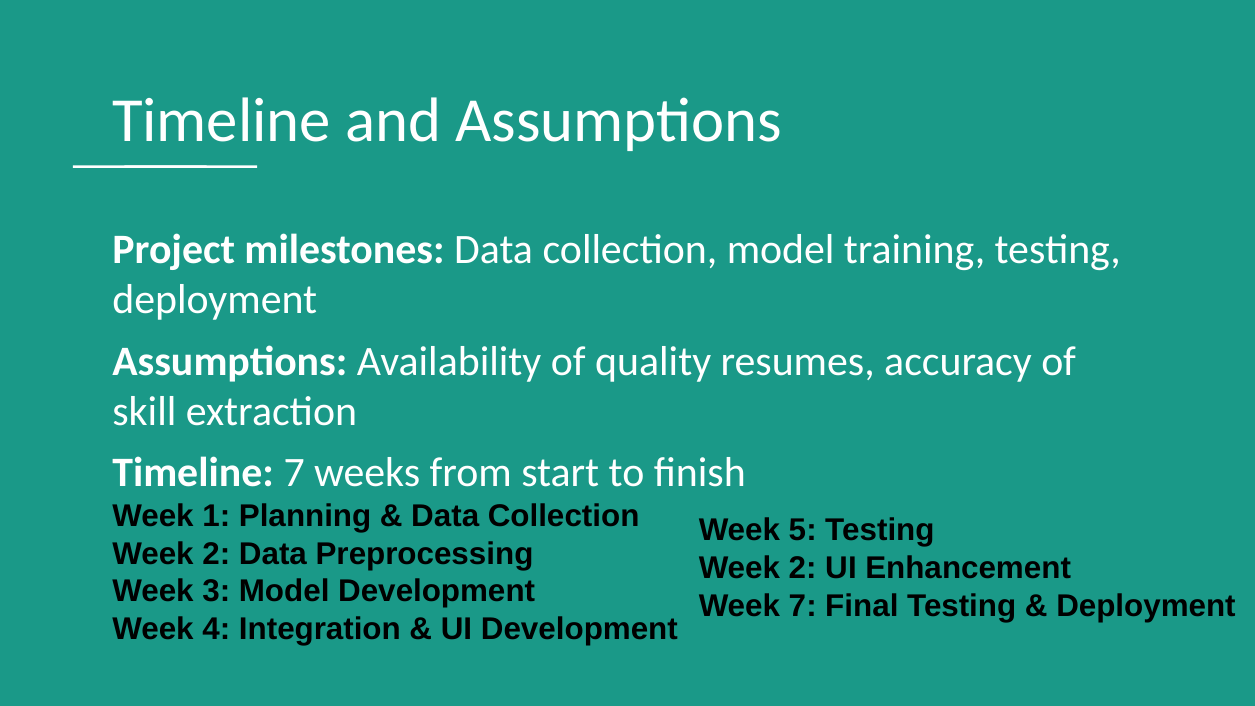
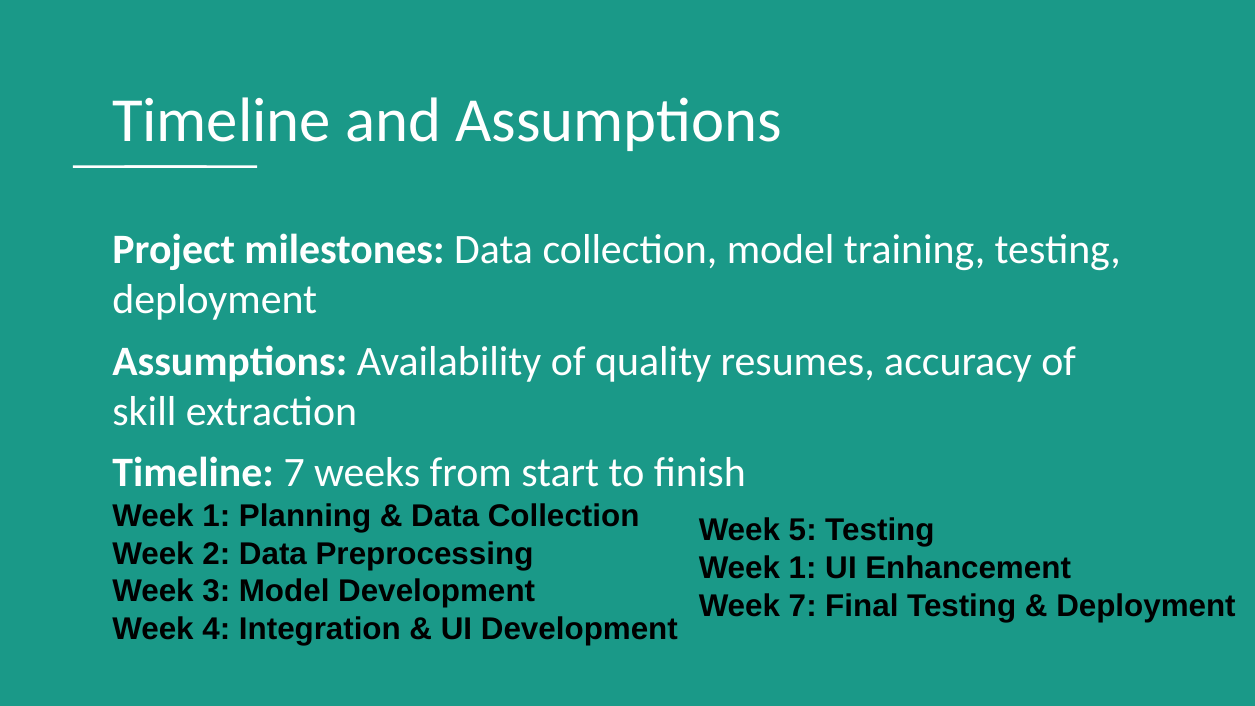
2: 2 -> 1 (803, 568)
